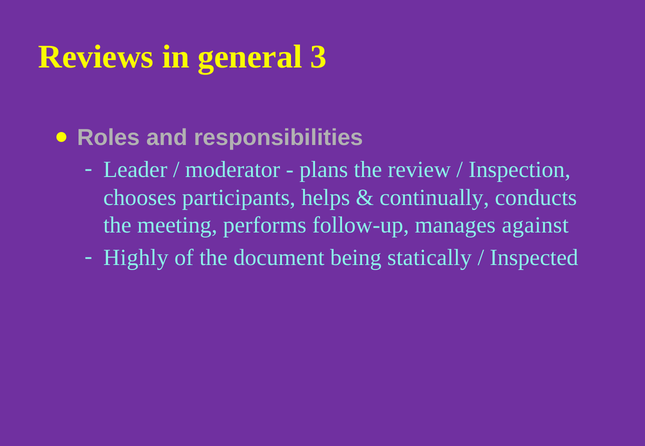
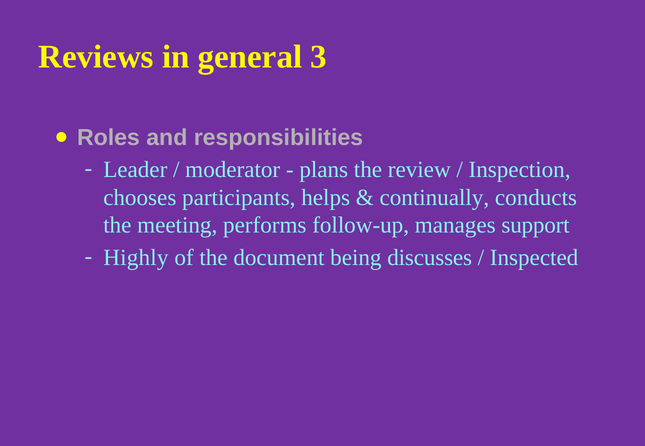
against: against -> support (536, 226)
statically: statically -> discusses (430, 258)
